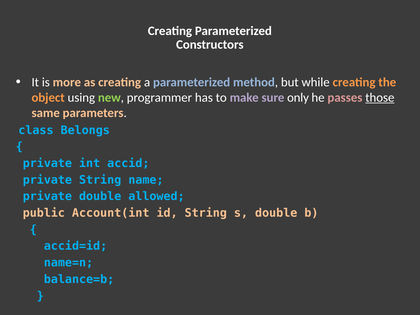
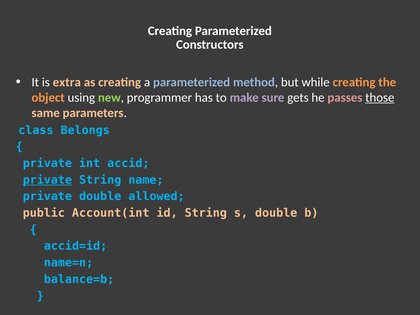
more: more -> extra (67, 82)
only: only -> gets (298, 98)
private underline: none -> present (47, 180)
